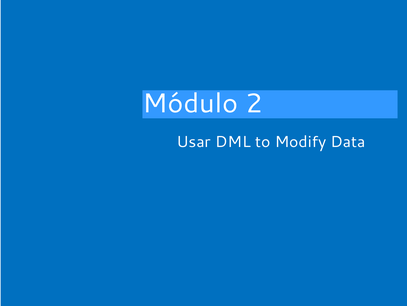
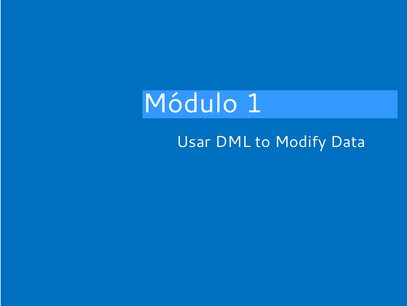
2: 2 -> 1 (254, 103)
